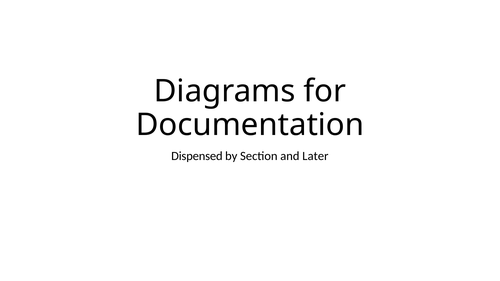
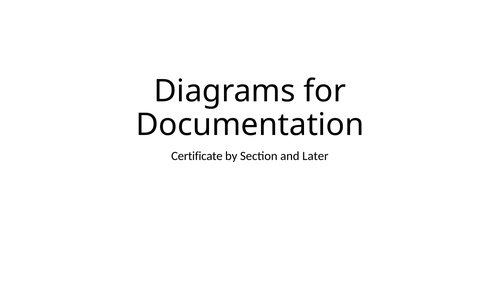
Dispensed: Dispensed -> Certificate (197, 156)
